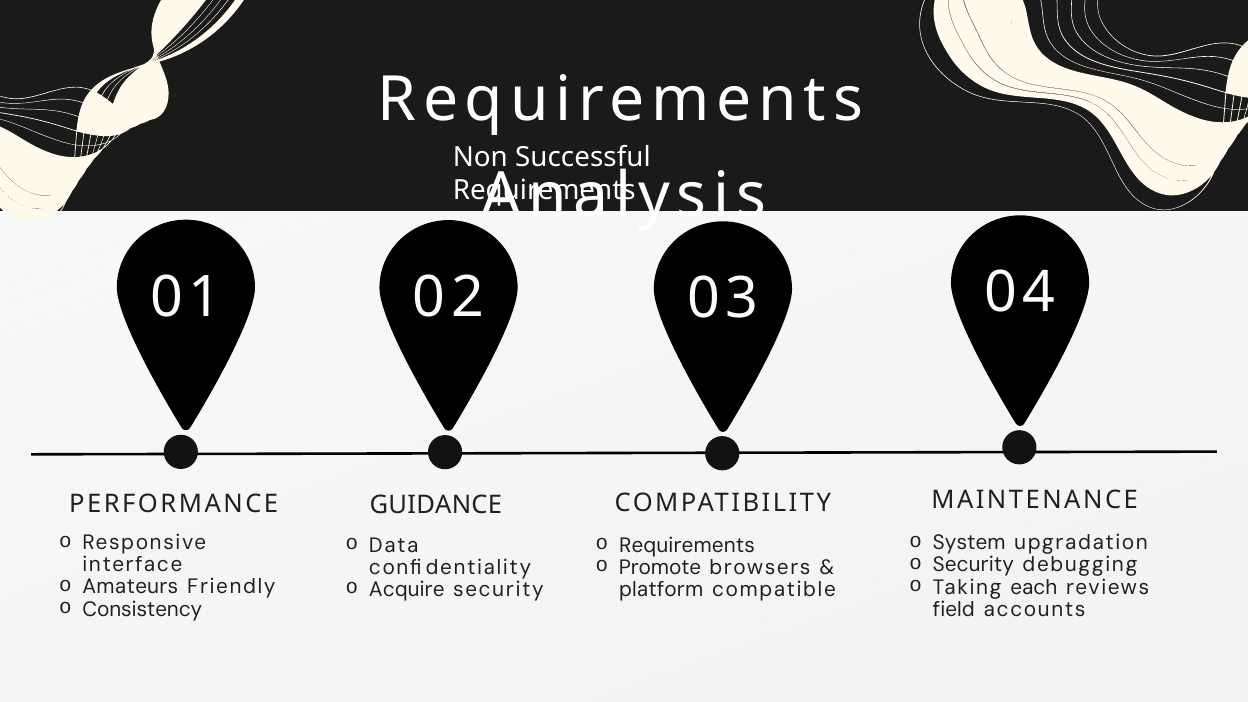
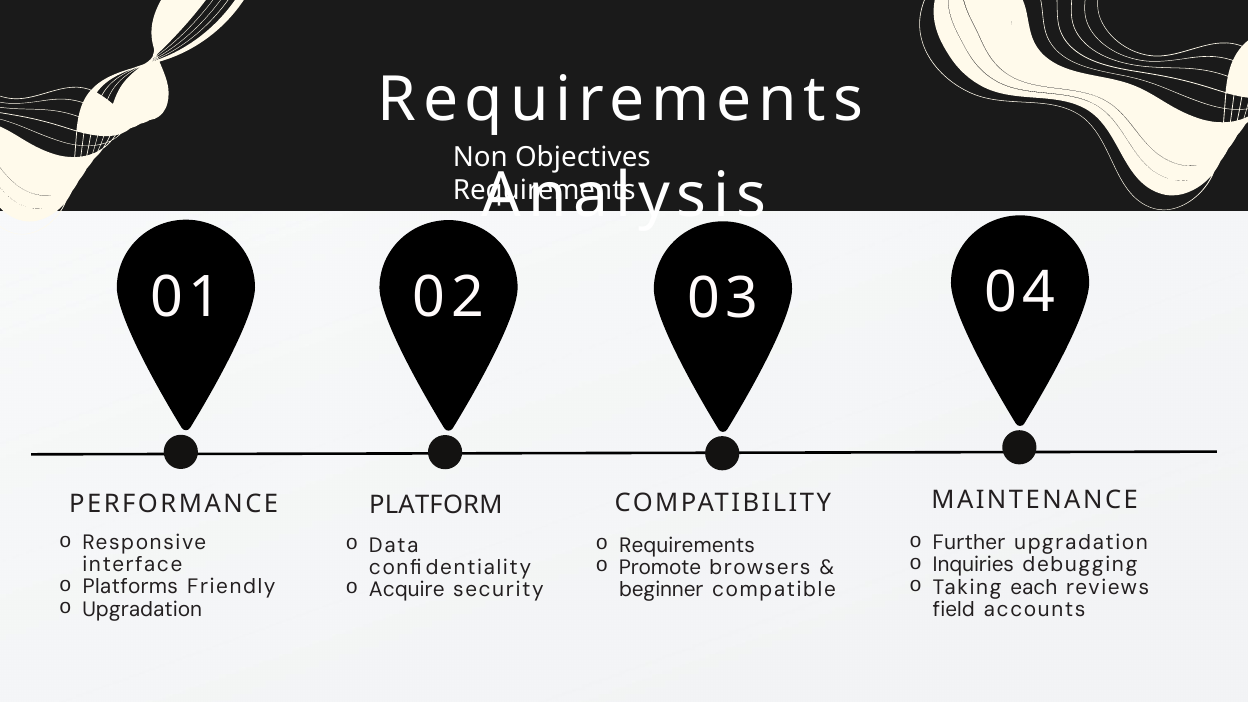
Successful: Successful -> Objectives (583, 157)
GUIDANCE: GUIDANCE -> PLATFORM (436, 505)
System: System -> Further (969, 543)
Security: Security -> Inquiries (973, 565)
Amateurs: Amateurs -> Platforms (130, 587)
platform: platform -> beginner (661, 589)
Consistency: Consistency -> Upgradation (142, 609)
